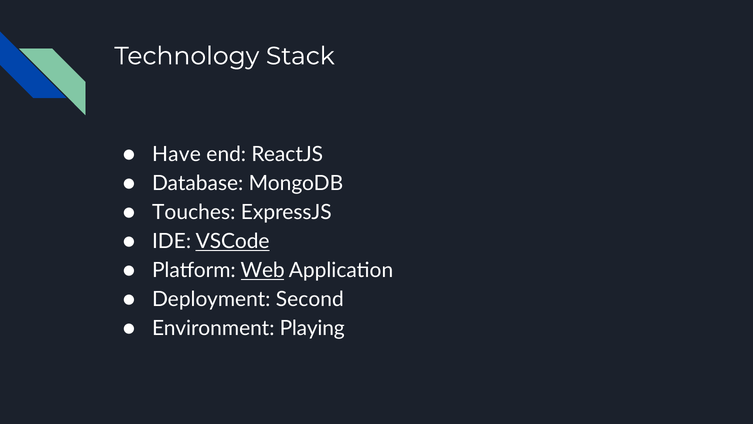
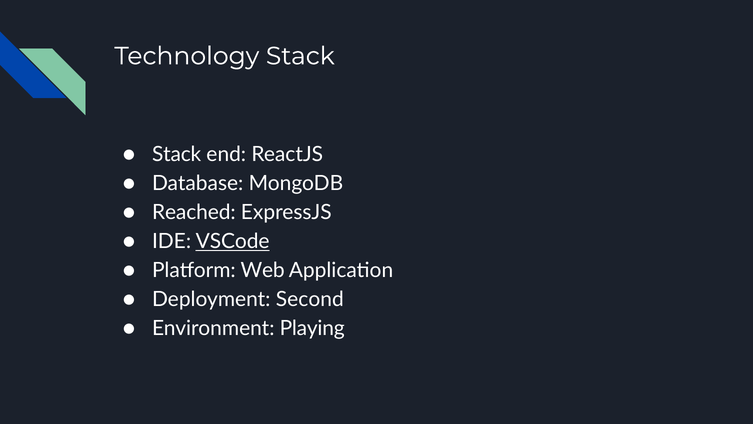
Have: Have -> Stack (177, 154)
Touches: Touches -> Reached (194, 212)
Web underline: present -> none (263, 270)
